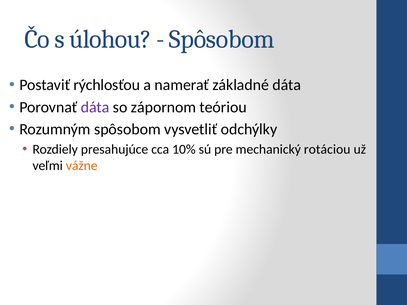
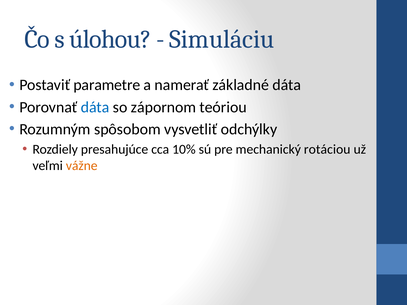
Spôsobom: Spôsobom -> Simuláciu (222, 39)
rýchlosťou: rýchlosťou -> parametre (107, 85)
dáta colour: purple -> blue (95, 107)
